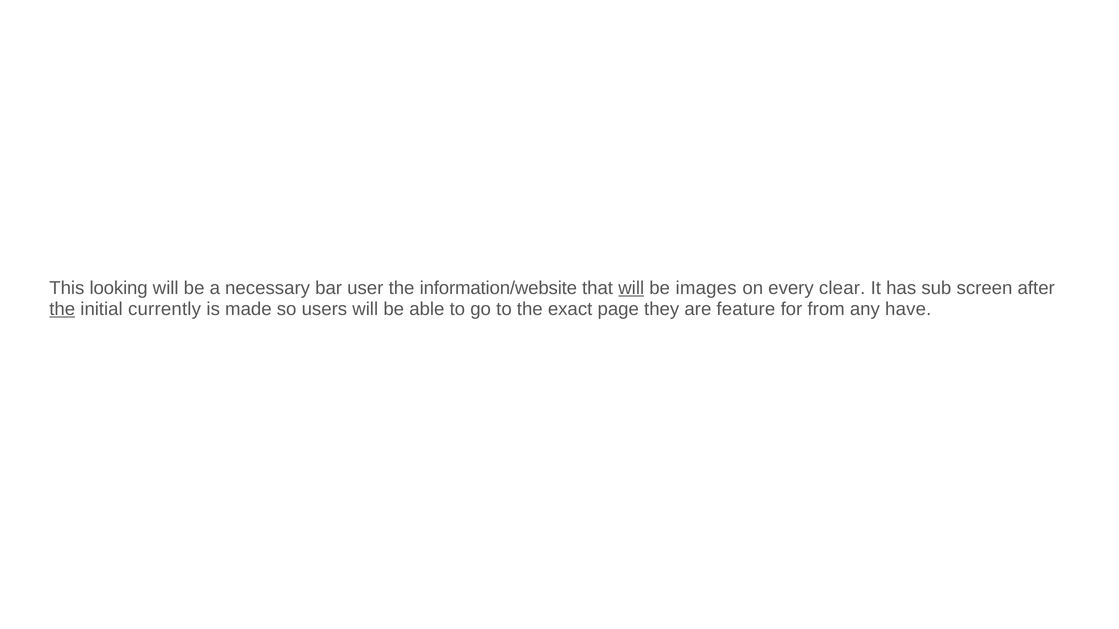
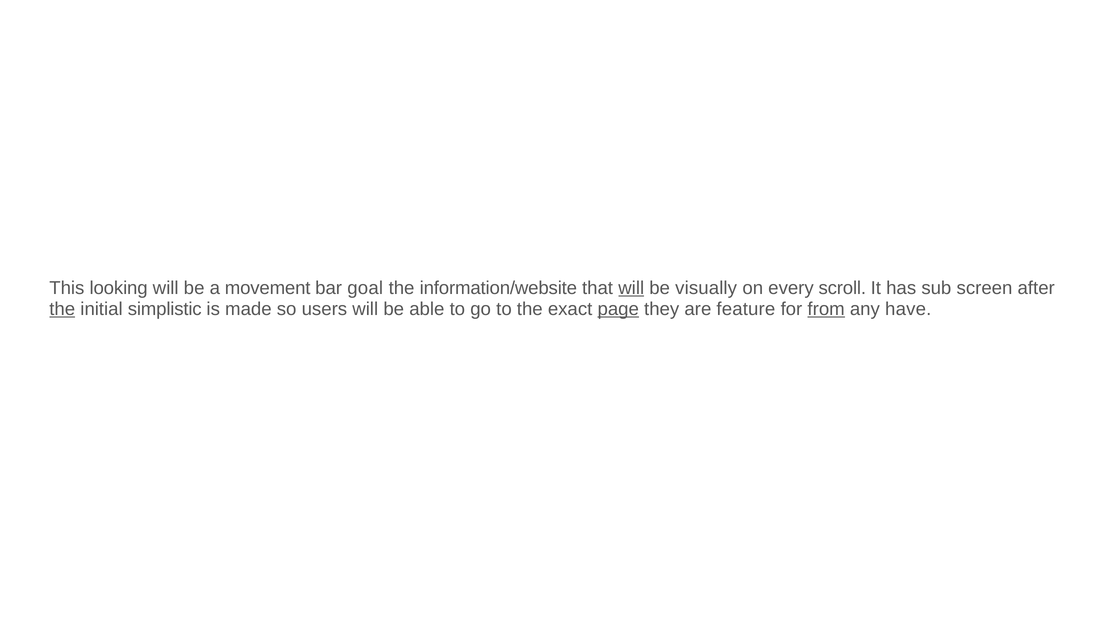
necessary: necessary -> movement (268, 288)
user: user -> goal (365, 288)
images: images -> visually (706, 288)
clear: clear -> scroll (842, 288)
currently: currently -> simplistic (165, 309)
page underline: none -> present (618, 309)
from underline: none -> present (826, 309)
